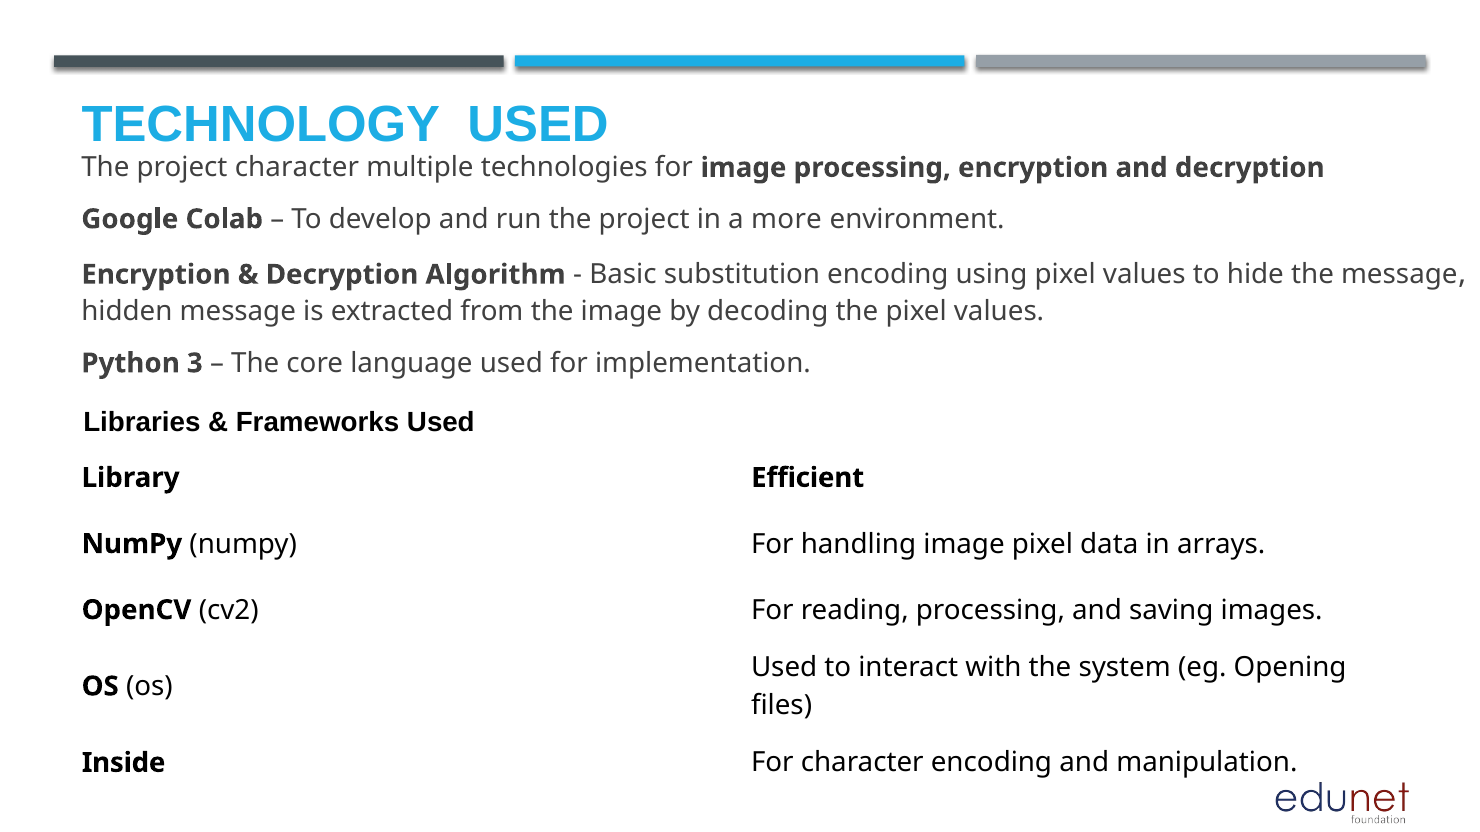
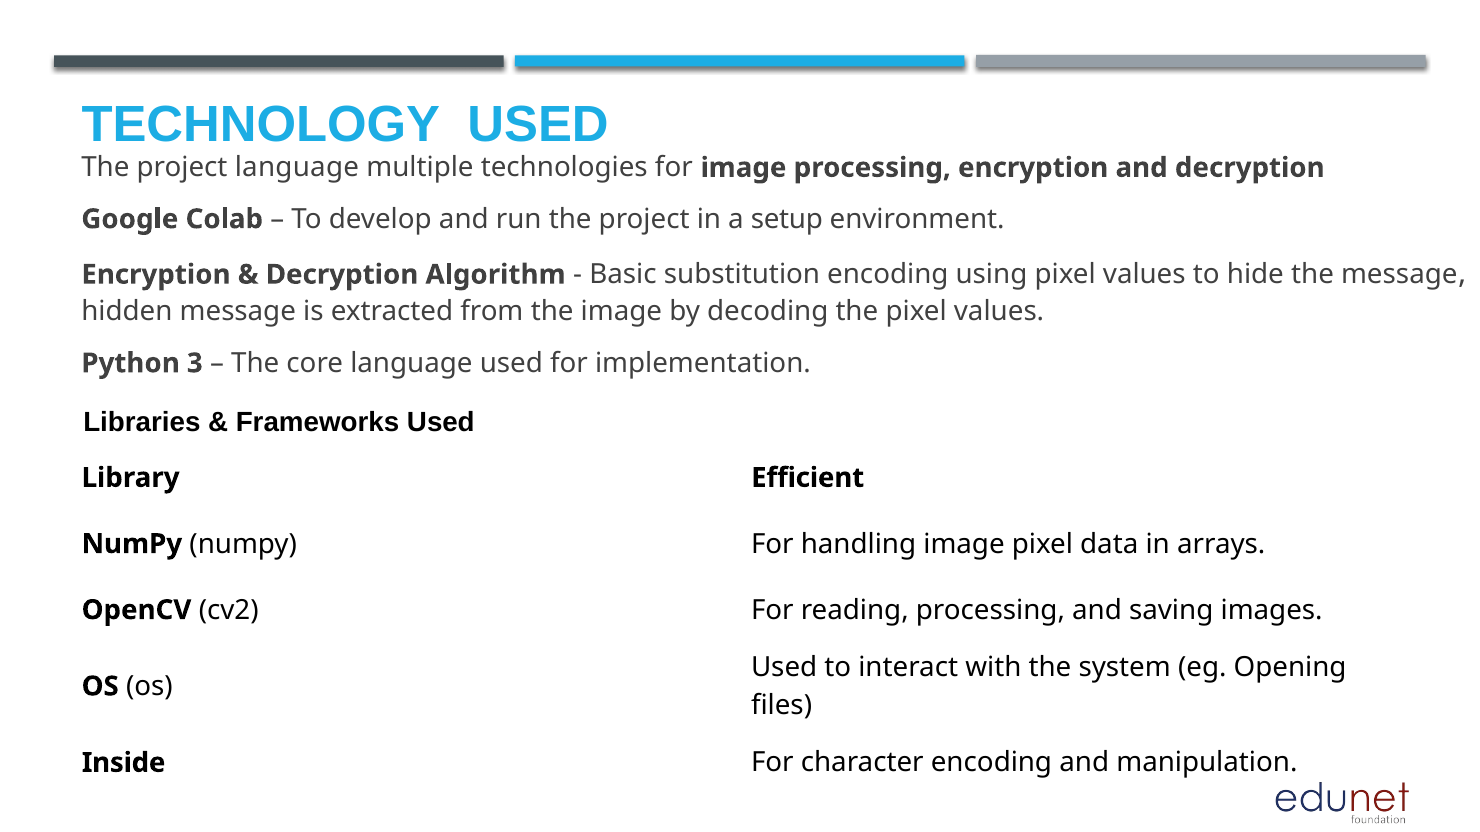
project character: character -> language (297, 168)
more: more -> setup (787, 219)
